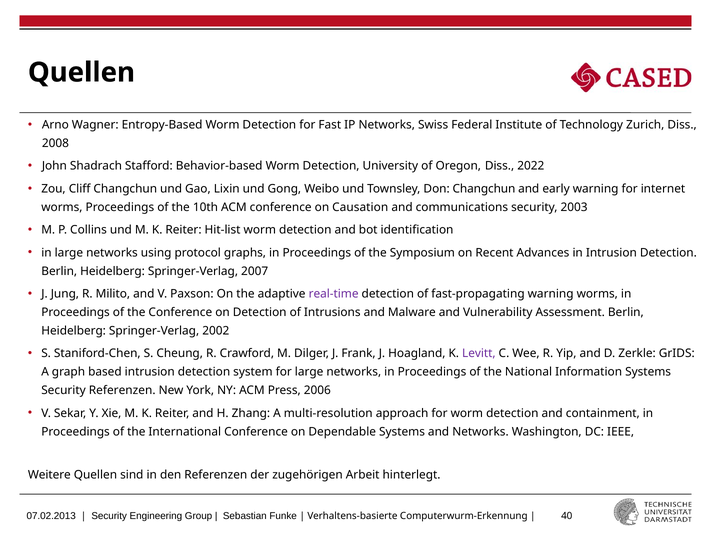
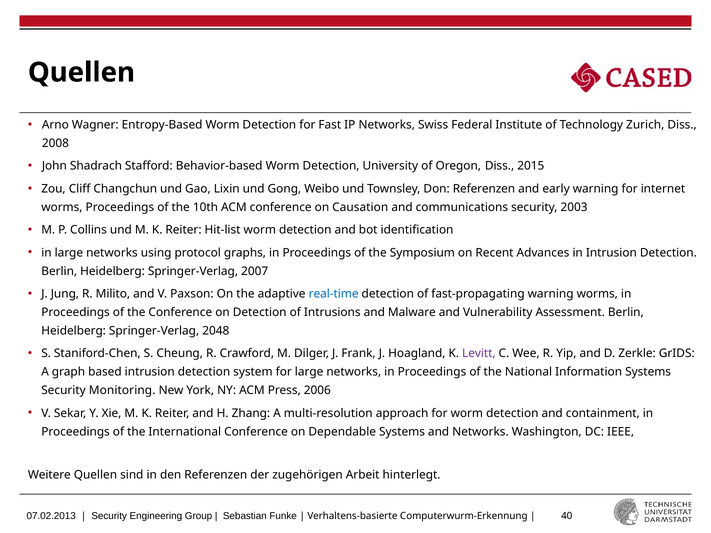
2022: 2022 -> 2015 (531, 166)
Don Changchun: Changchun -> Referenzen (484, 189)
real-time colour: purple -> blue (334, 294)
2002: 2002 -> 2048 (216, 331)
Security Referenzen: Referenzen -> Monitoring (122, 391)
